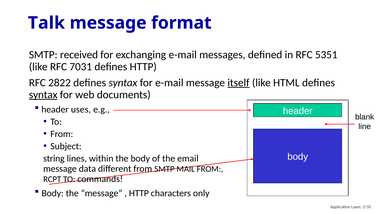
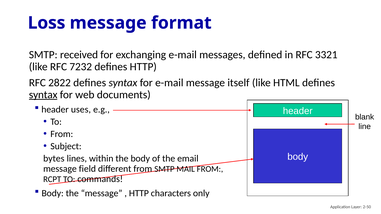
Talk: Talk -> Loss (47, 23)
5351: 5351 -> 3321 (326, 55)
7031: 7031 -> 7232 (81, 67)
itself underline: present -> none (238, 83)
string: string -> bytes (54, 159)
data: data -> field (87, 169)
